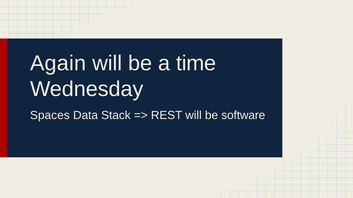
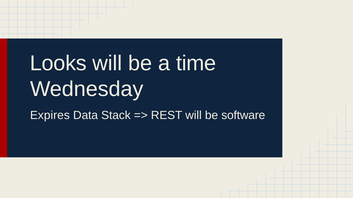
Again: Again -> Looks (58, 63)
Spaces: Spaces -> Expires (50, 116)
